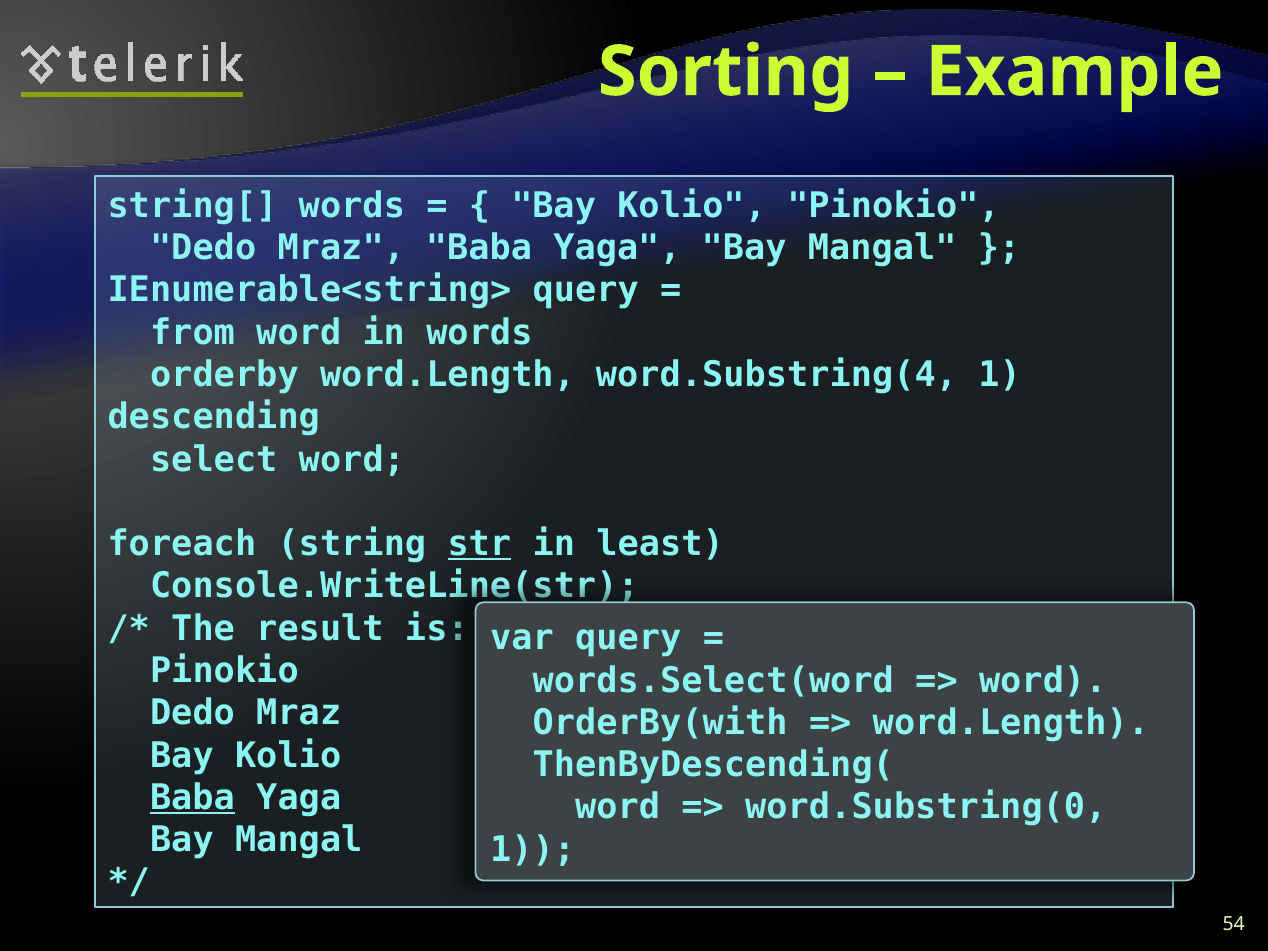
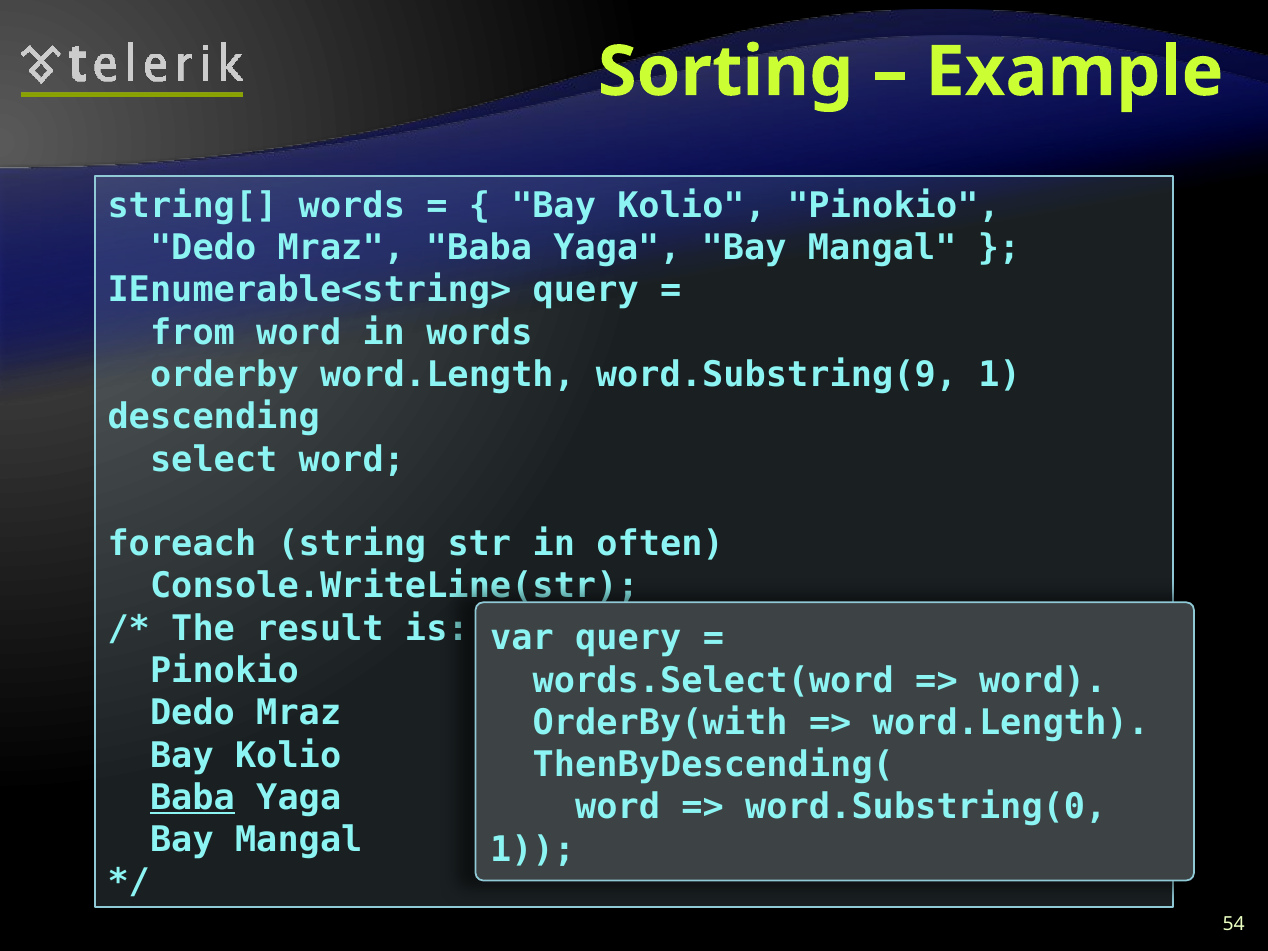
word.Substring(4: word.Substring(4 -> word.Substring(9 (776, 375)
str underline: present -> none (479, 544)
least: least -> often (660, 544)
